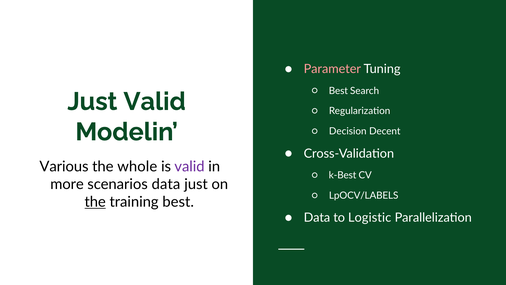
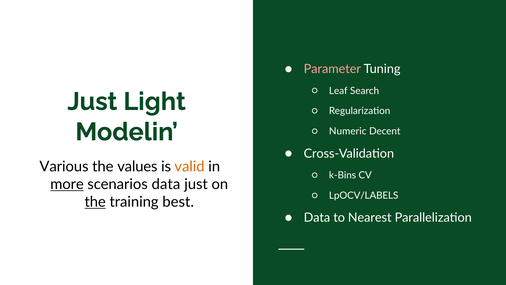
Best: Best -> Leaf (338, 91)
Just Valid: Valid -> Light (155, 101)
Decision: Decision -> Numeric (348, 131)
whole: whole -> values (137, 166)
valid colour: purple -> orange (189, 166)
k-Best: k-Best -> k-Bins (343, 175)
more underline: none -> present (67, 184)
Logistic: Logistic -> Nearest (370, 217)
